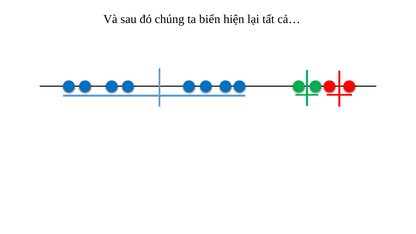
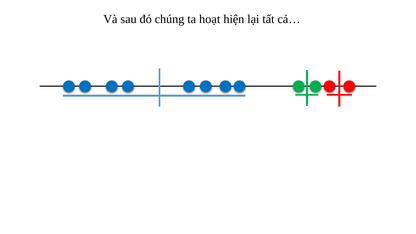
biến: biến -> hoạt (210, 19)
